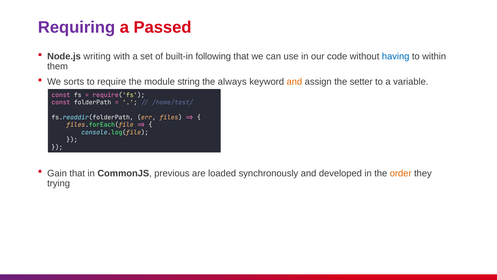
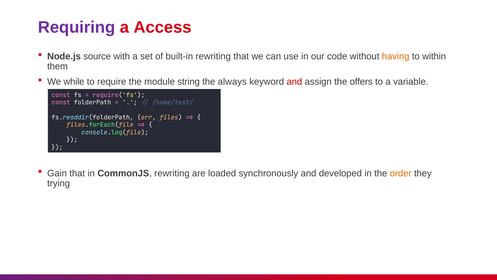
Passed: Passed -> Access (163, 27)
writing: writing -> source (97, 56)
built-in following: following -> rewriting (213, 56)
having colour: blue -> orange (396, 56)
sorts: sorts -> while (74, 82)
and colour: orange -> red (294, 82)
setter: setter -> offers (361, 82)
CommonJS previous: previous -> rewriting (172, 173)
